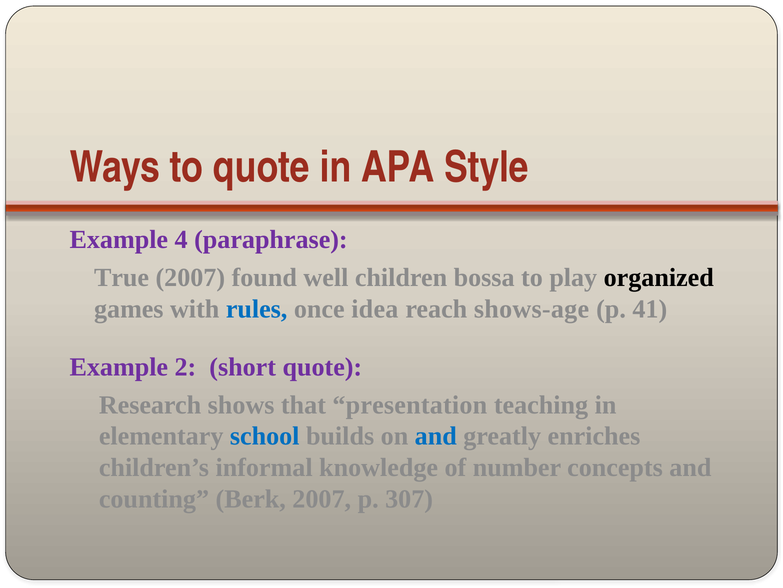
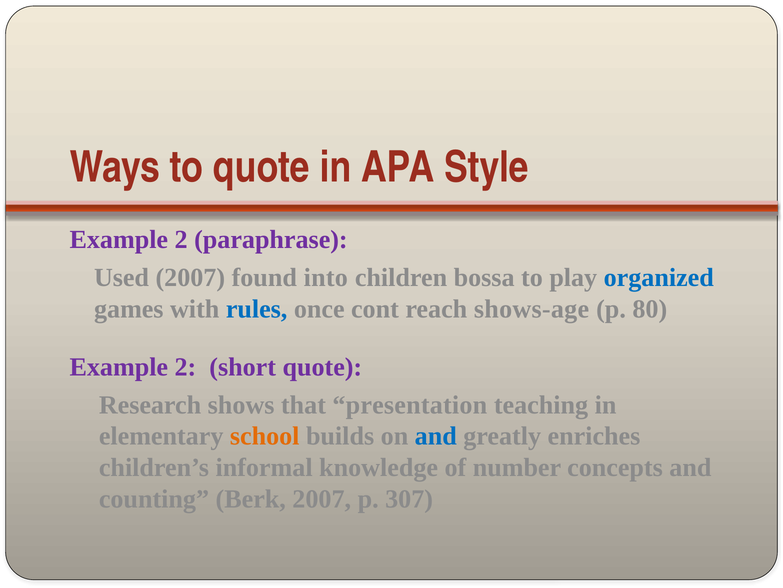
4: 4 -> 2 (181, 240)
True: True -> Used (122, 277)
well: well -> into (326, 277)
organized colour: black -> blue (659, 277)
idea: idea -> cont (375, 308)
41: 41 -> 80 (650, 308)
school colour: blue -> orange (265, 436)
